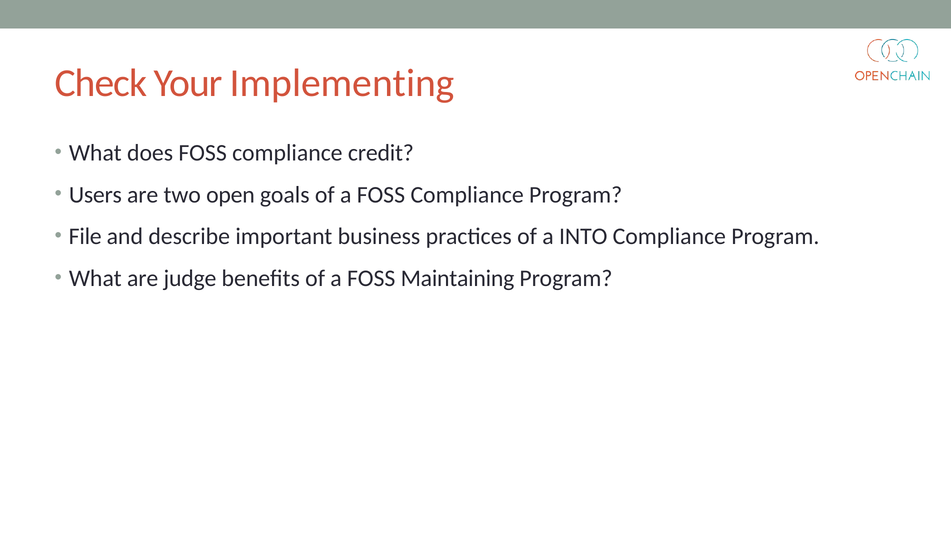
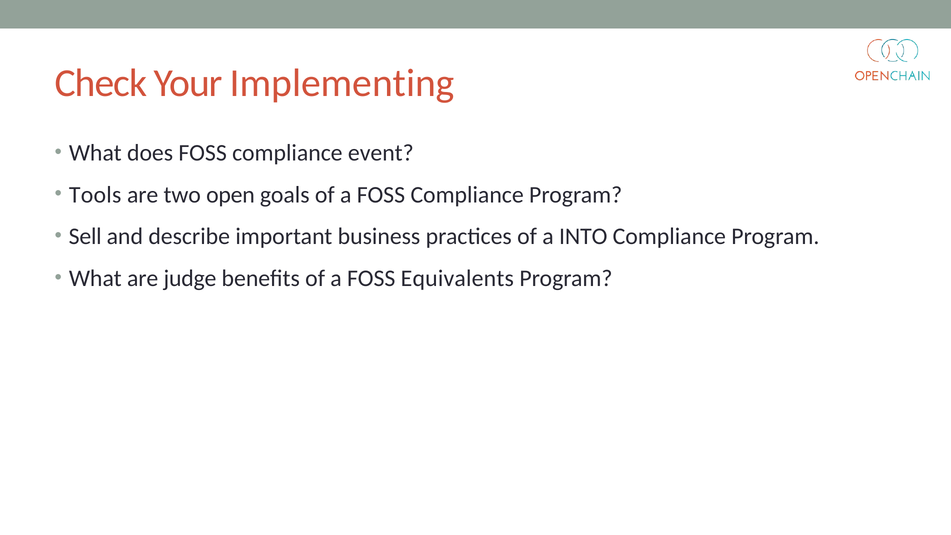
credit: credit -> event (381, 153)
Users: Users -> Tools (95, 195)
File: File -> Sell (85, 236)
Maintaining: Maintaining -> Equivalents (457, 278)
